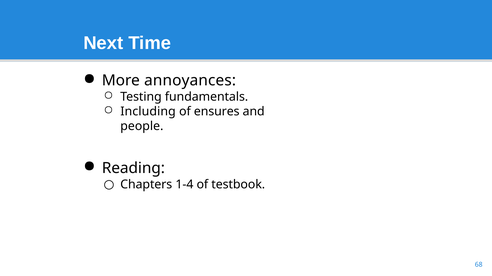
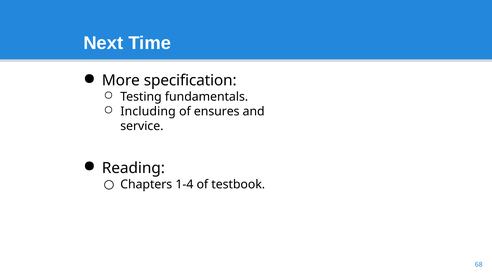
annoyances: annoyances -> specification (190, 81)
people: people -> service (142, 127)
